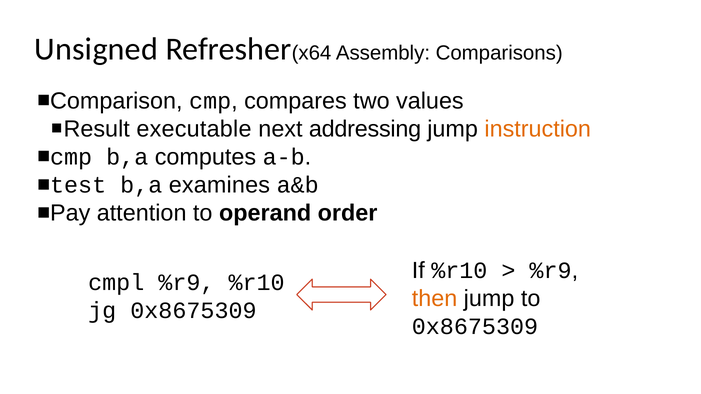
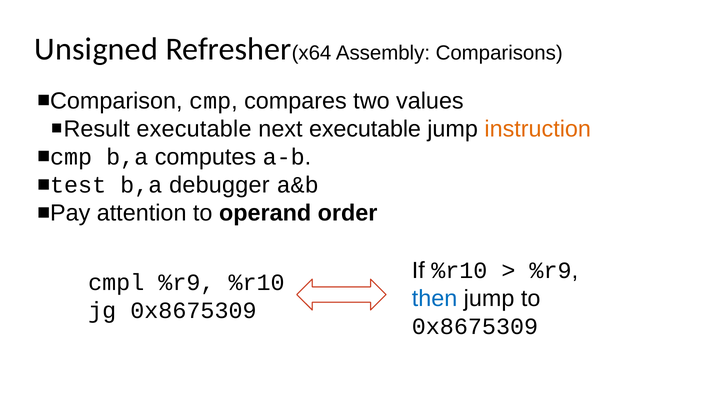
next addressing: addressing -> executable (365, 129)
examines: examines -> debugger (219, 185)
then colour: orange -> blue (435, 299)
